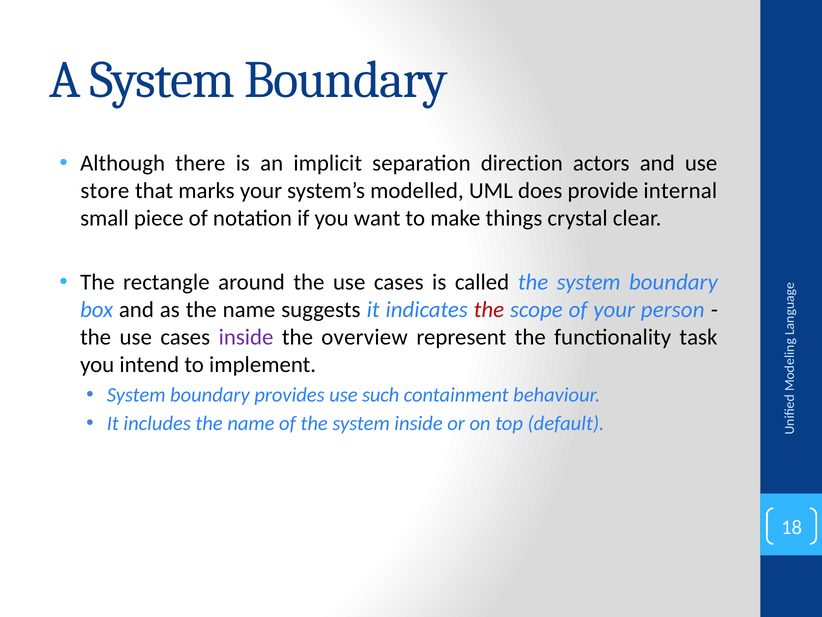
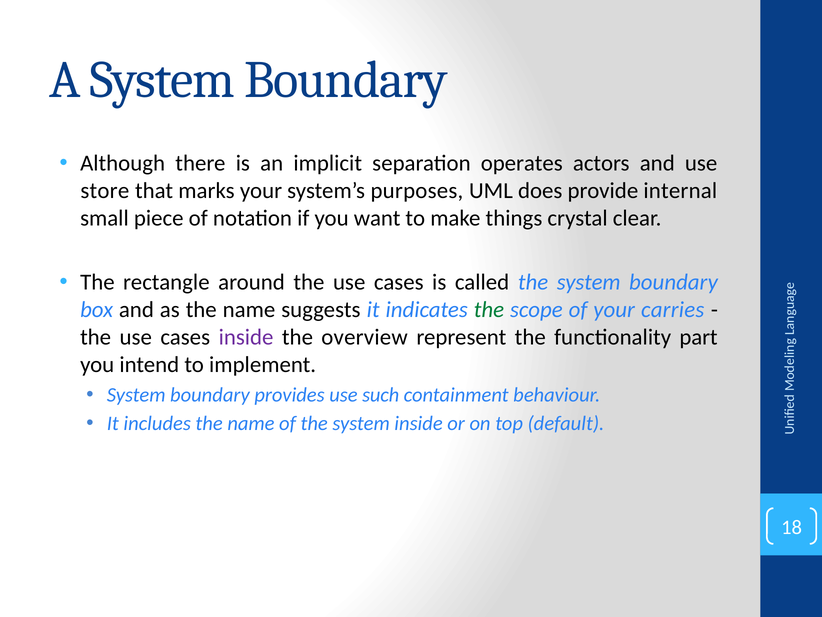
direction: direction -> operates (522, 163)
modelled: modelled -> purposes (417, 191)
the colour: red -> green (489, 310)
person: person -> carries (673, 310)
task: task -> part (699, 337)
